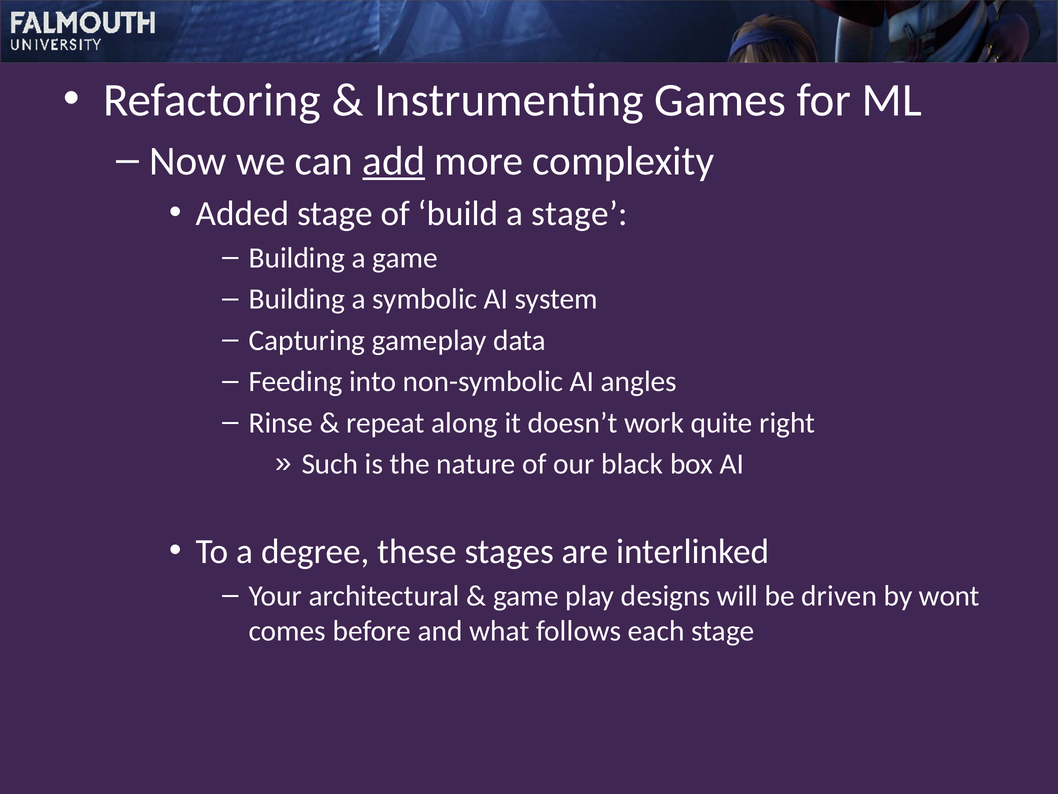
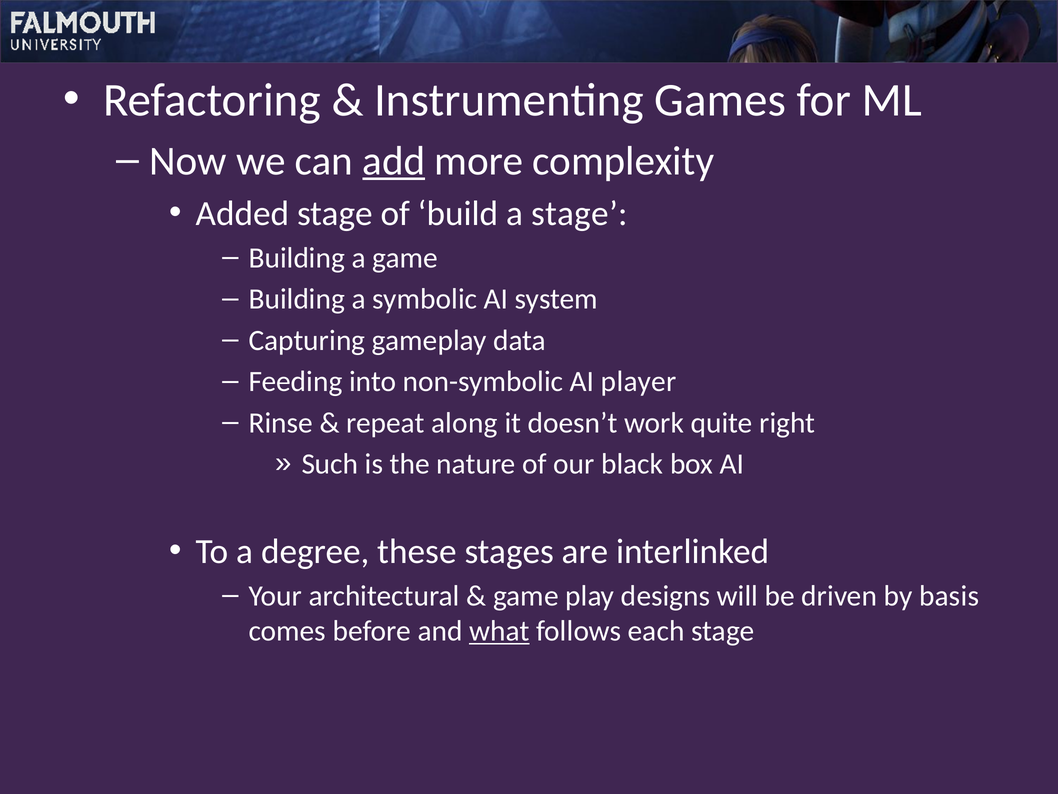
angles: angles -> player (639, 381)
wont: wont -> basis (949, 595)
what underline: none -> present (499, 631)
